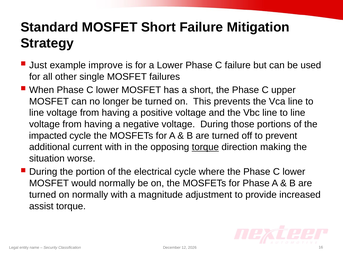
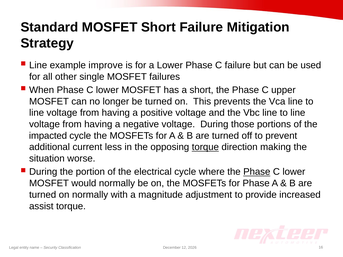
Just: Just -> Line (38, 65)
current with: with -> less (113, 147)
Phase underline: none -> present (257, 172)
